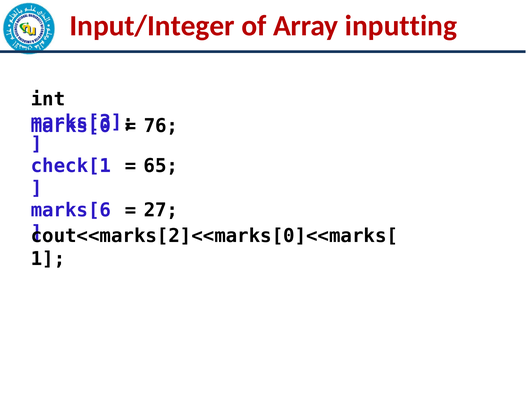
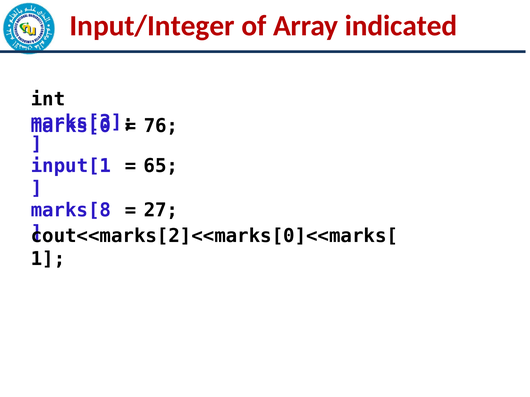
inputting: inputting -> indicated (401, 26)
check[1: check[1 -> input[1 (71, 166)
marks[6: marks[6 -> marks[8 (71, 211)
